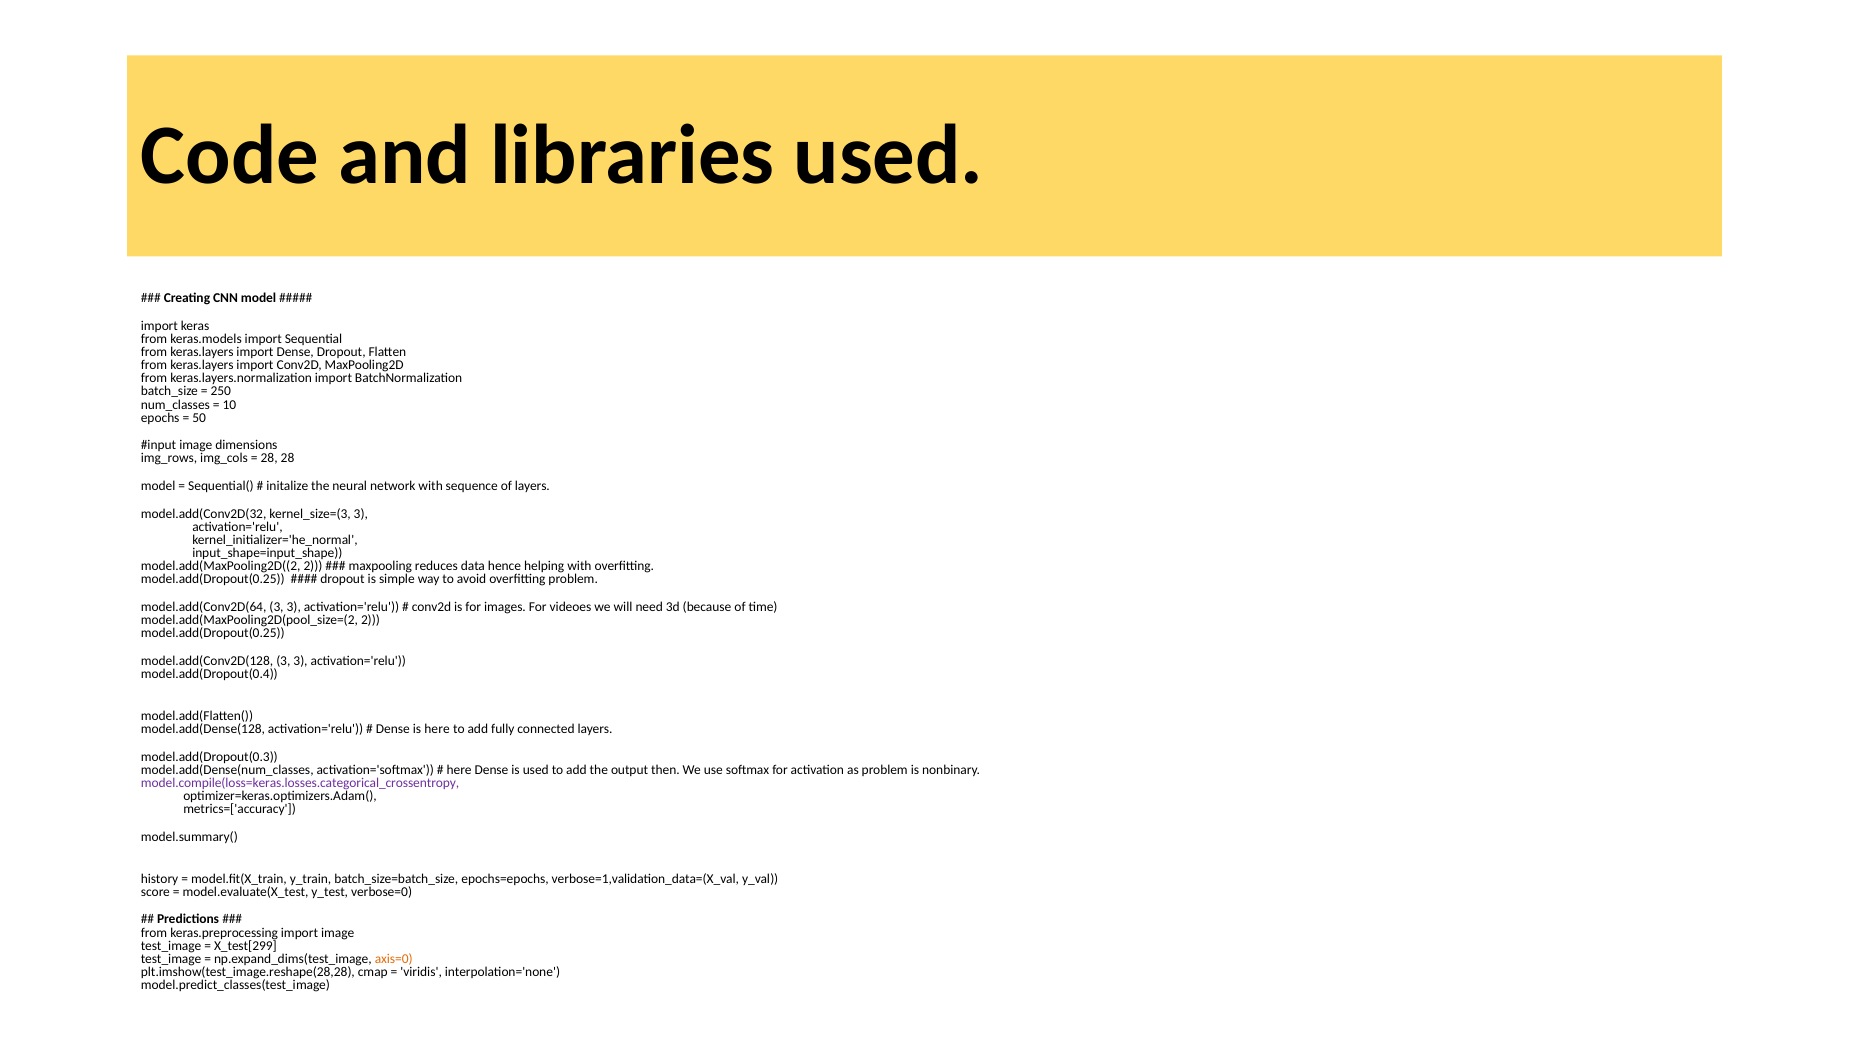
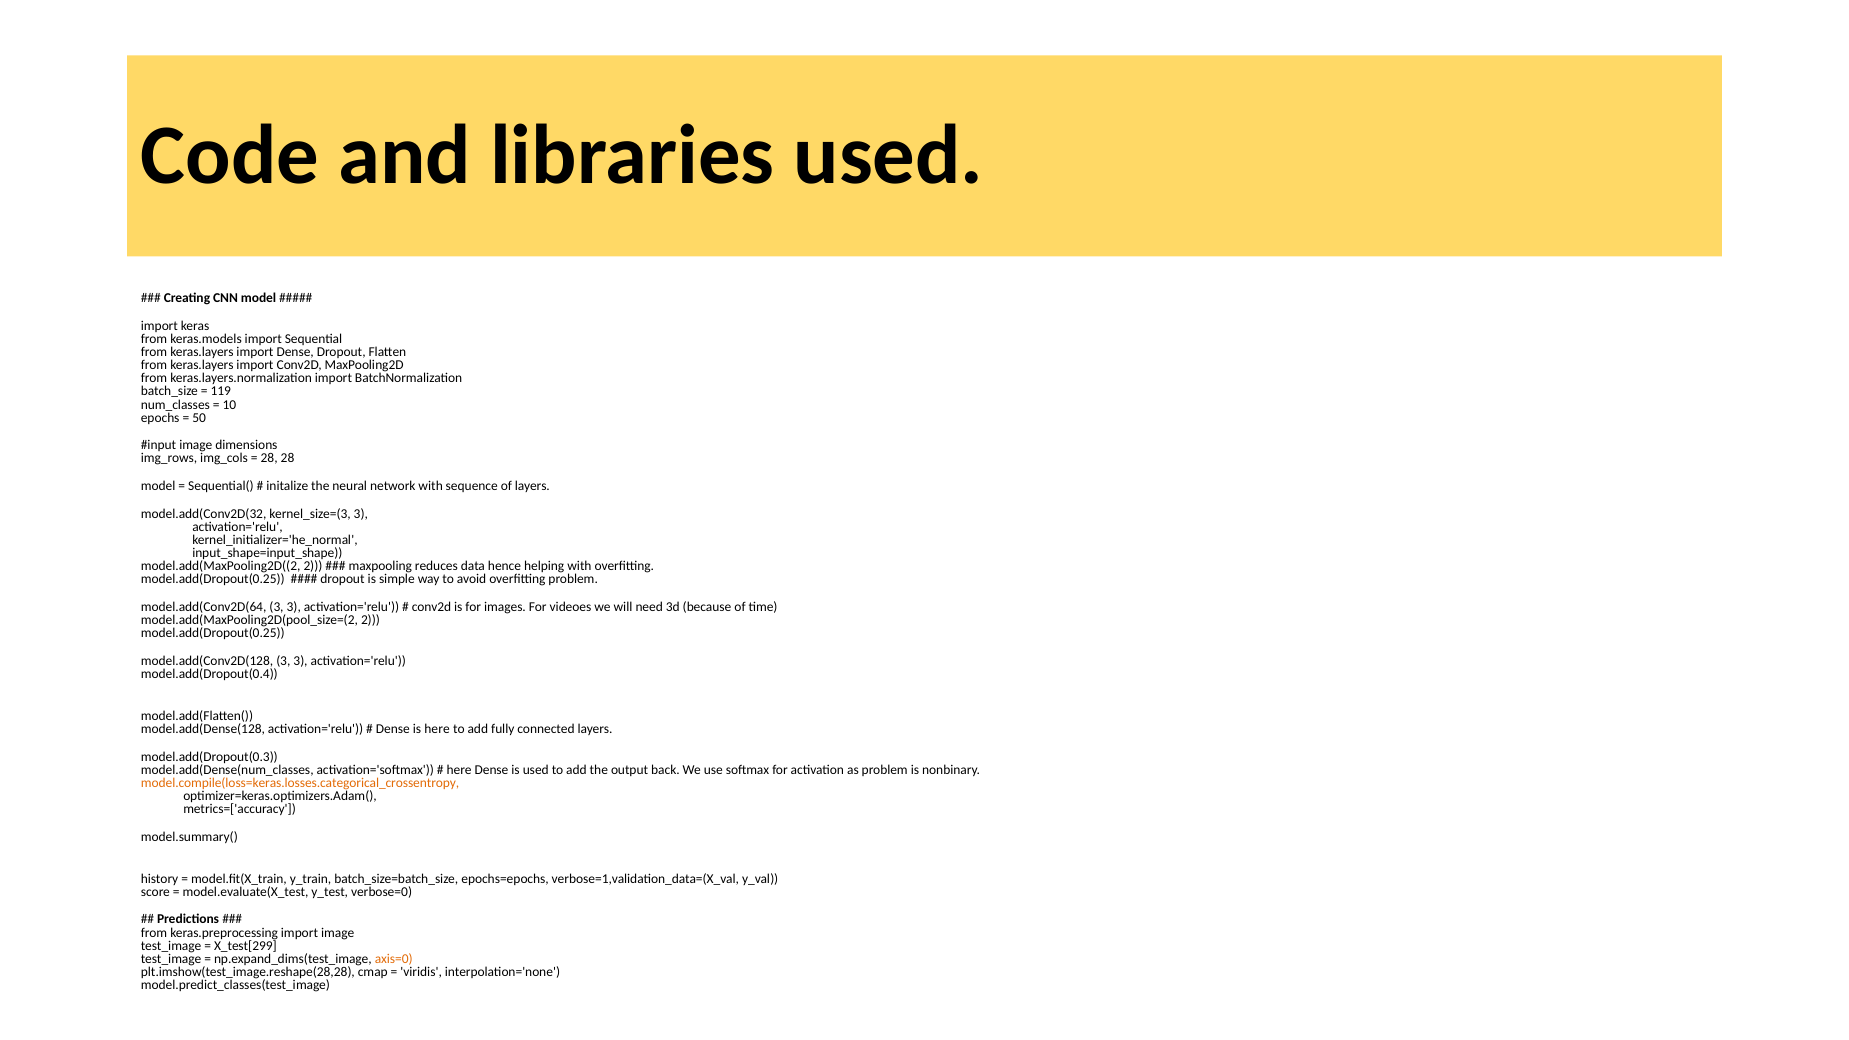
250: 250 -> 119 (221, 391)
then: then -> back (665, 770)
model.compile(loss=keras.losses.categorical_crossentropy colour: purple -> orange (300, 783)
